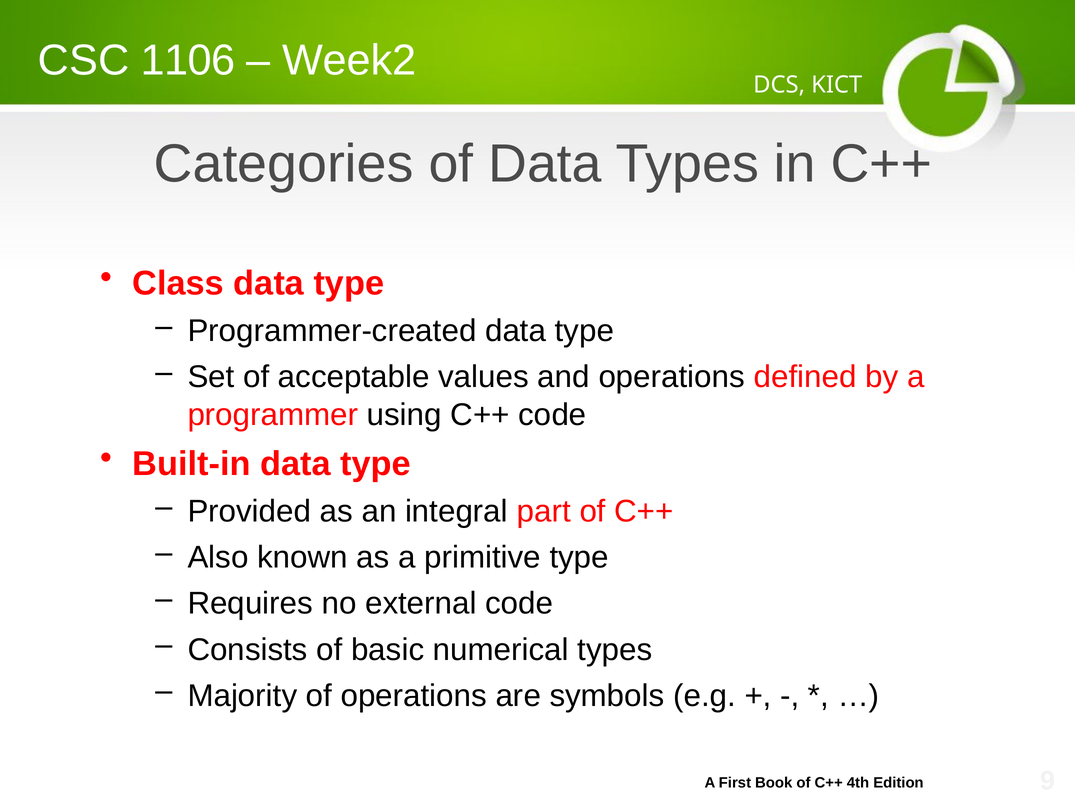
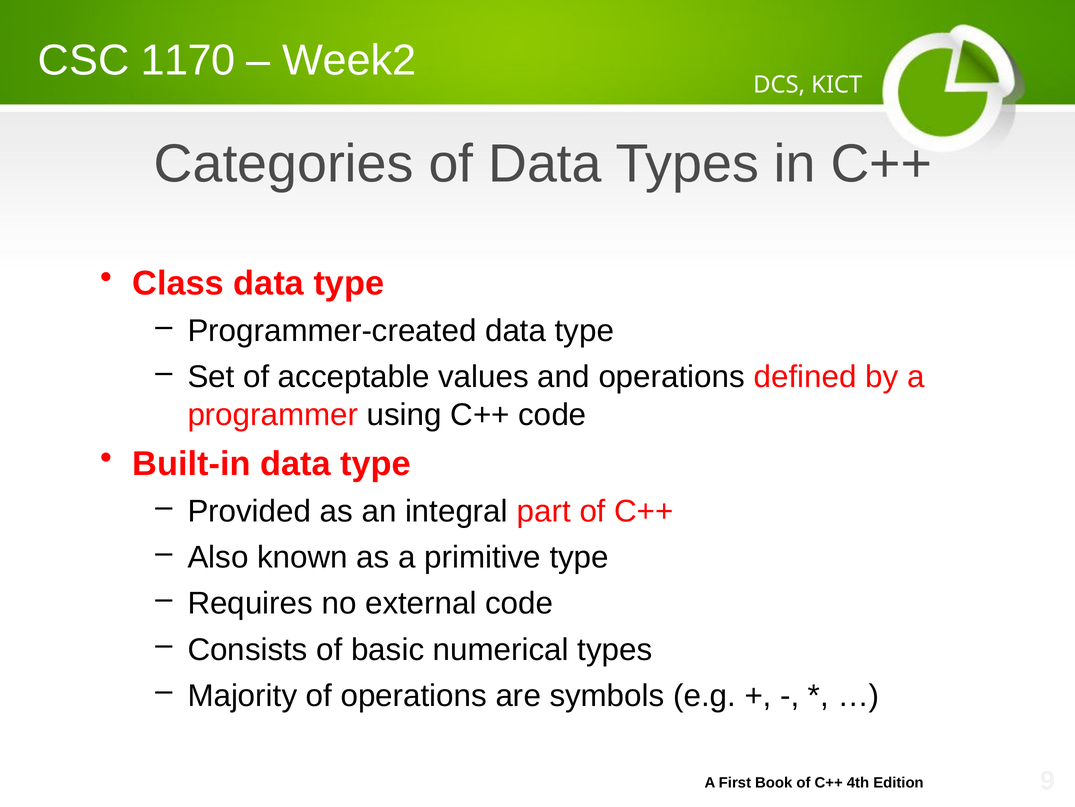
1106: 1106 -> 1170 (188, 61)
